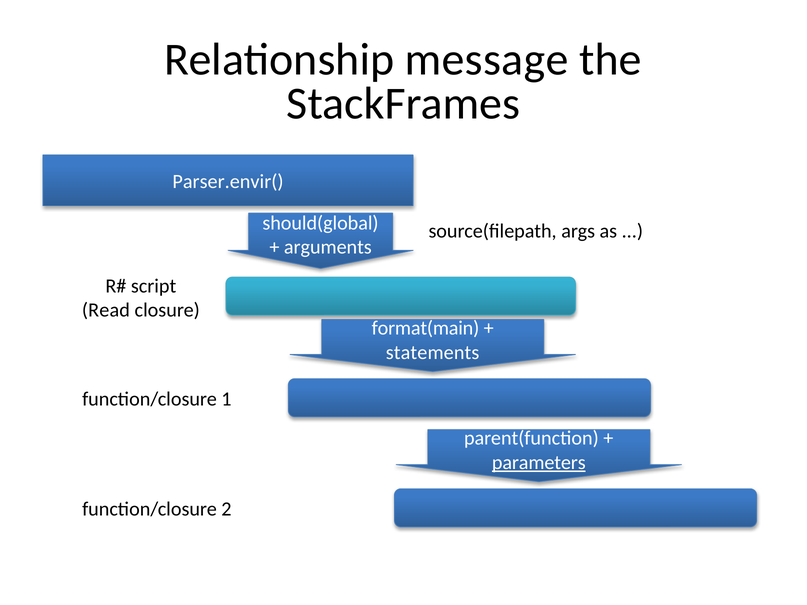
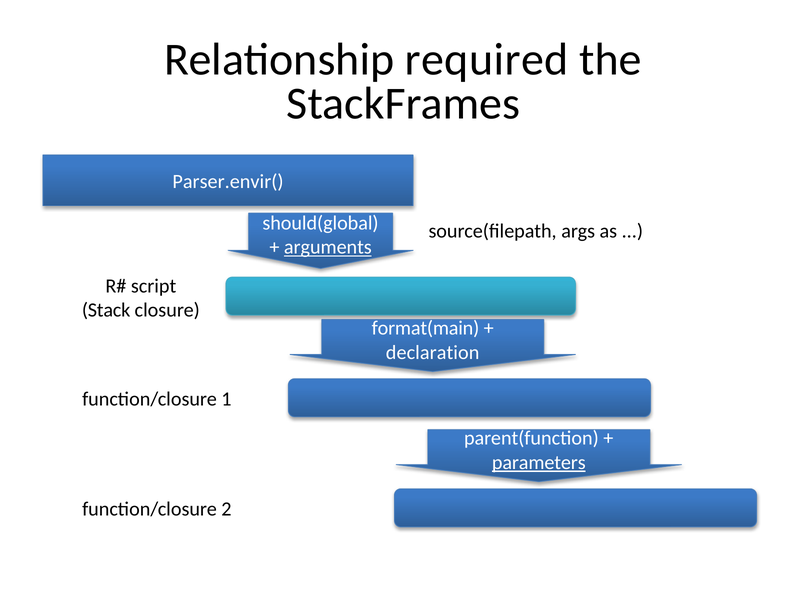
message: message -> required (487, 60)
arguments underline: none -> present (328, 247)
Read: Read -> Stack (106, 310)
statements: statements -> declaration (433, 353)
